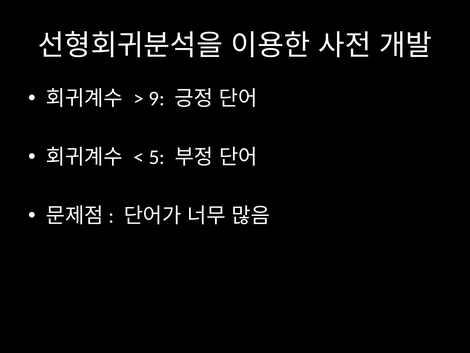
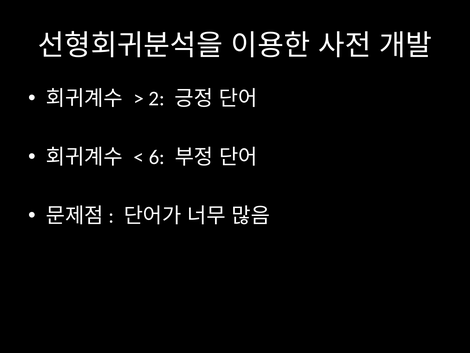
9: 9 -> 2 (157, 99)
5: 5 -> 6 (157, 157)
